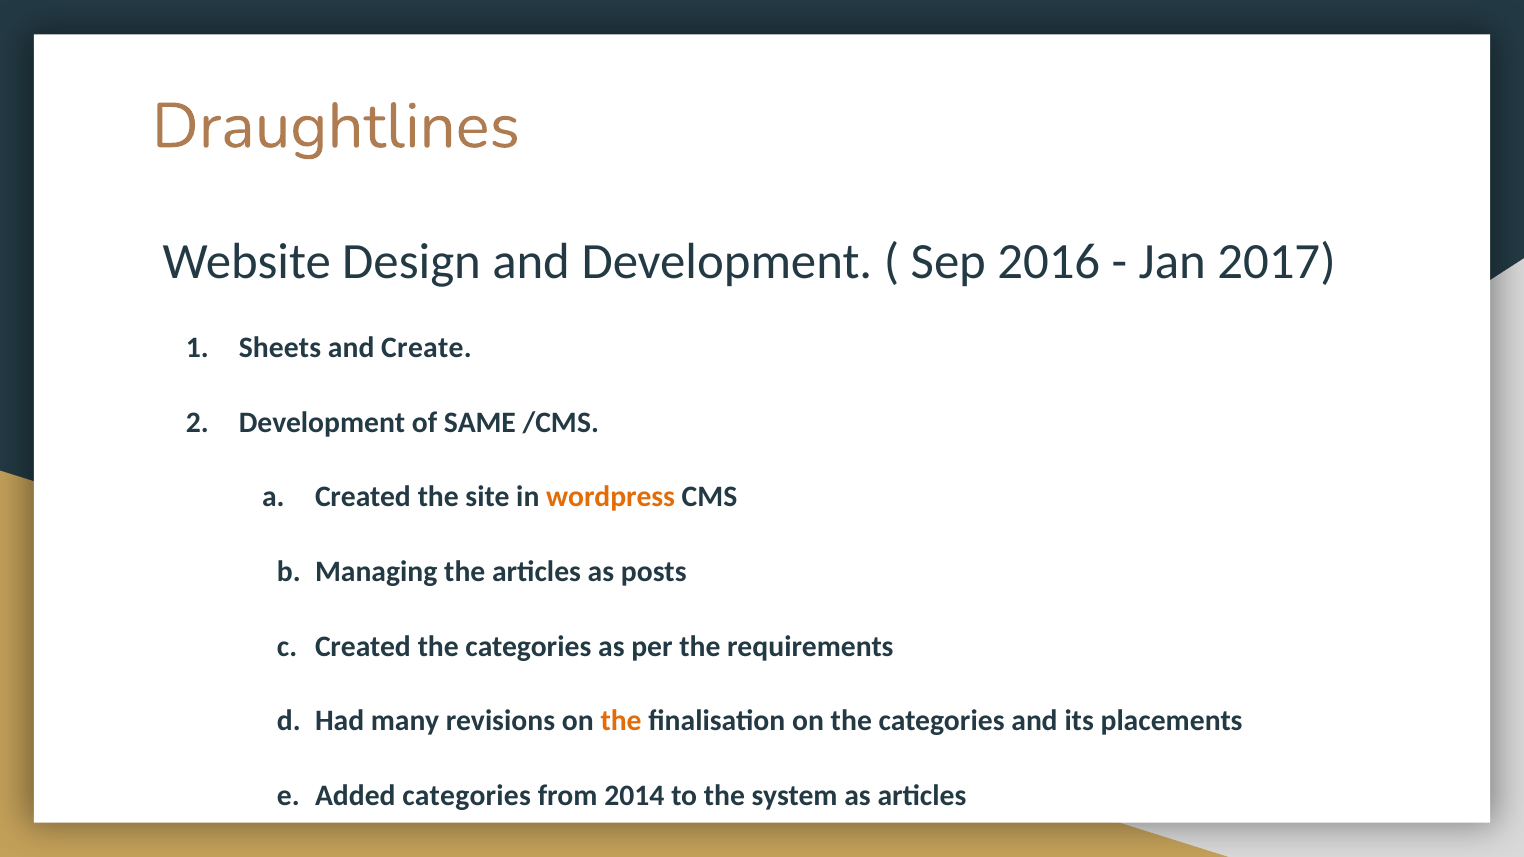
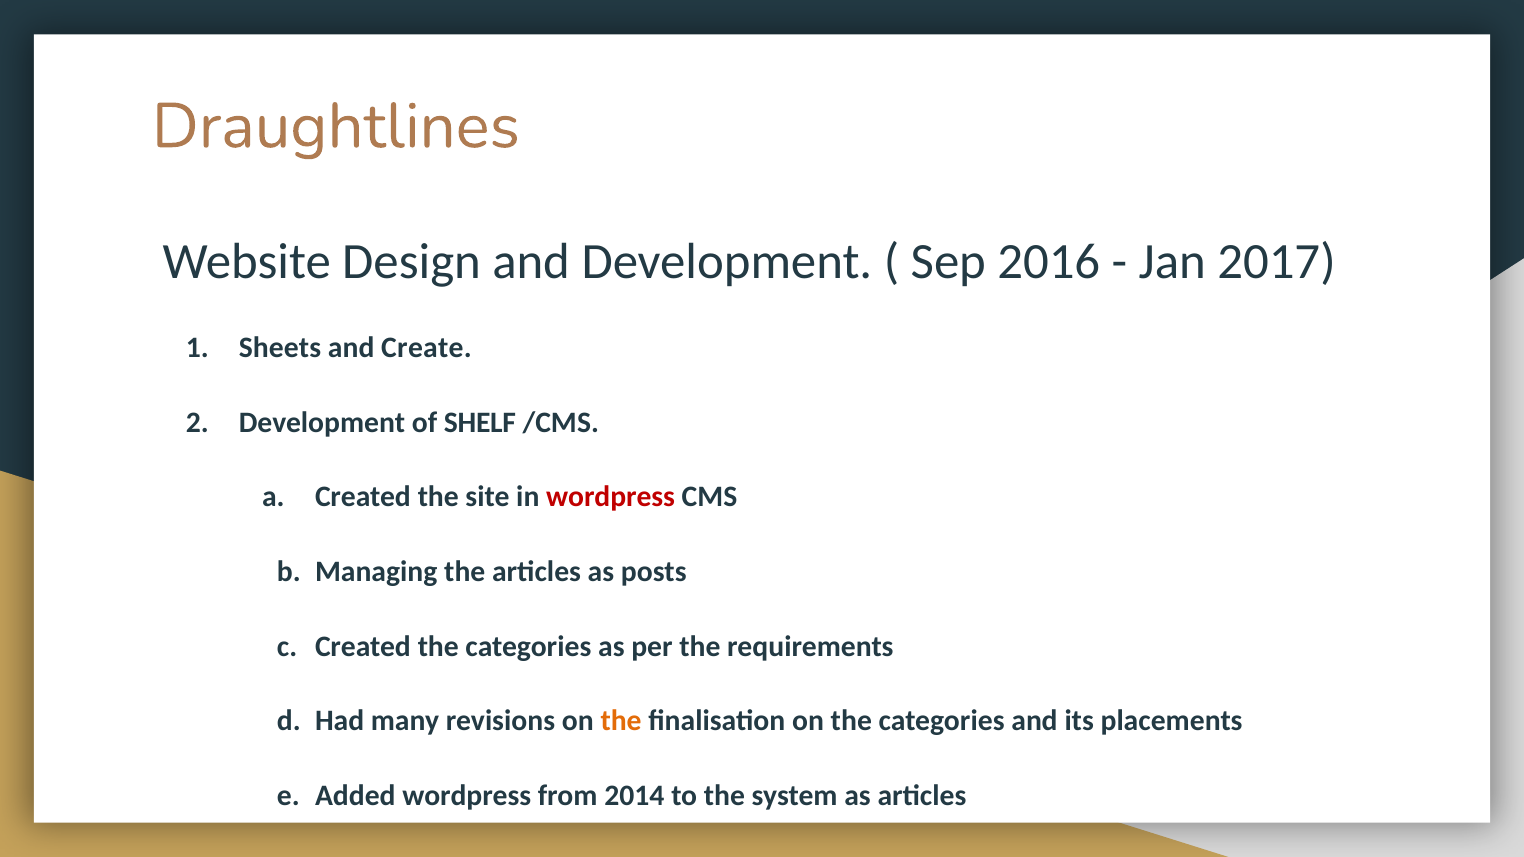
SAME: SAME -> SHELF (480, 422)
wordpress colour: orange -> red (611, 497)
Added categories: categories -> wordpress (467, 796)
